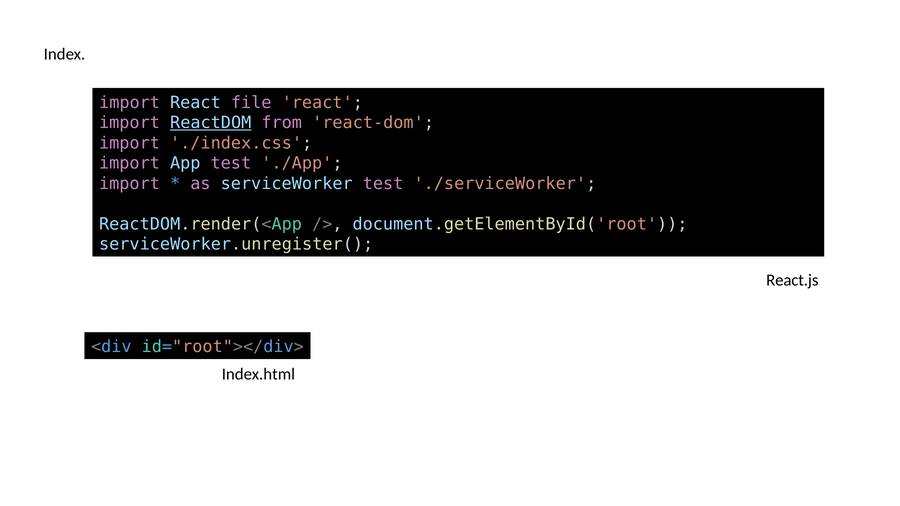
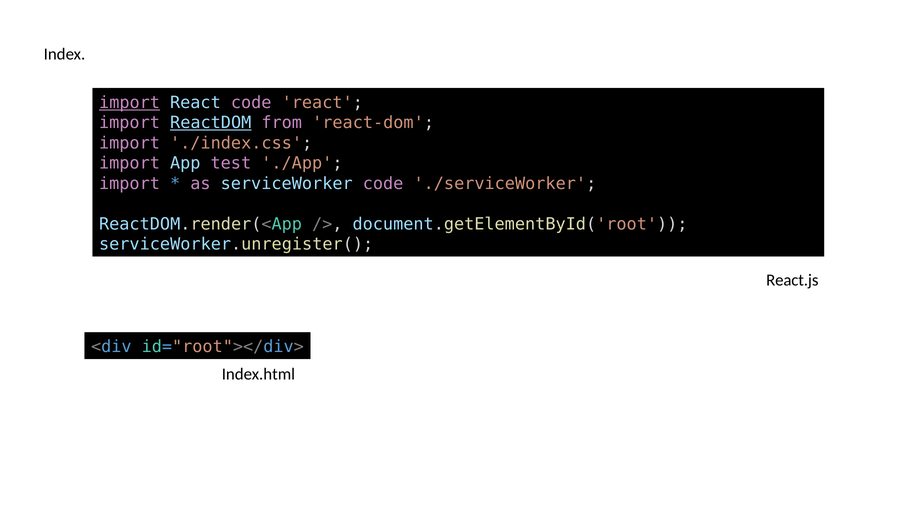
import underline: none -> present (130, 103)
React file: file -> code (251, 103)
serviceWorker test: test -> code (383, 184)
